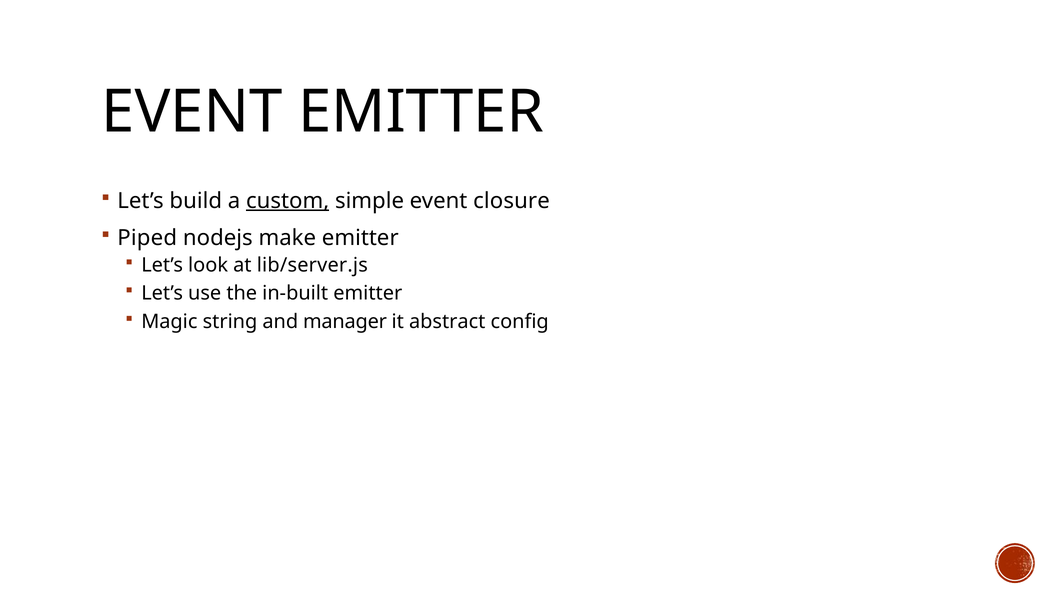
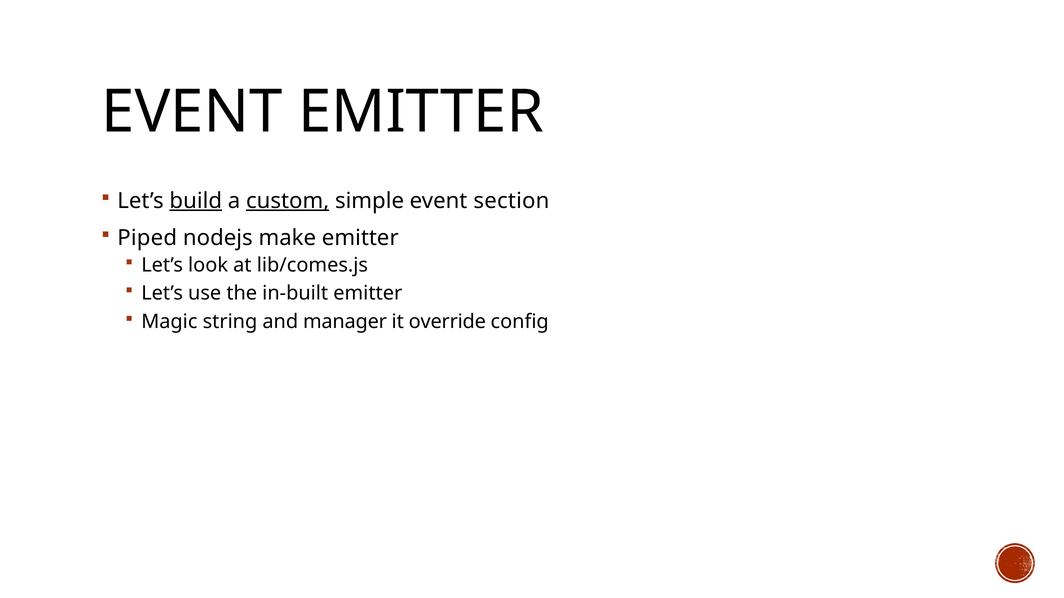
build underline: none -> present (196, 201)
closure: closure -> section (511, 201)
lib/server.js: lib/server.js -> lib/comes.js (312, 265)
abstract: abstract -> override (447, 322)
